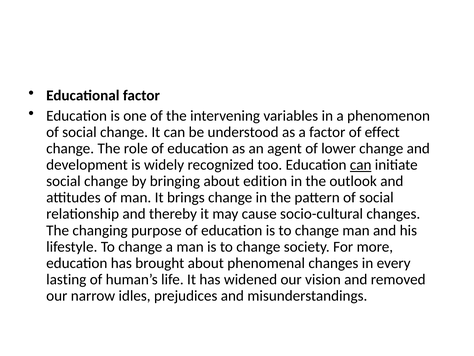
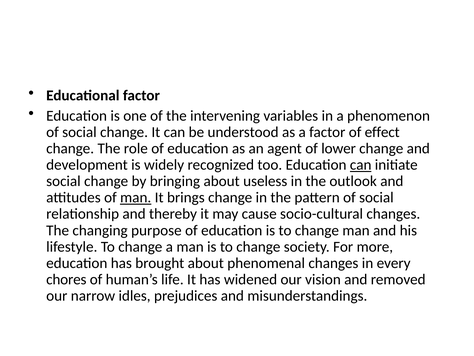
edition: edition -> useless (265, 181)
man underline: none -> present (136, 197)
lasting: lasting -> chores (66, 279)
